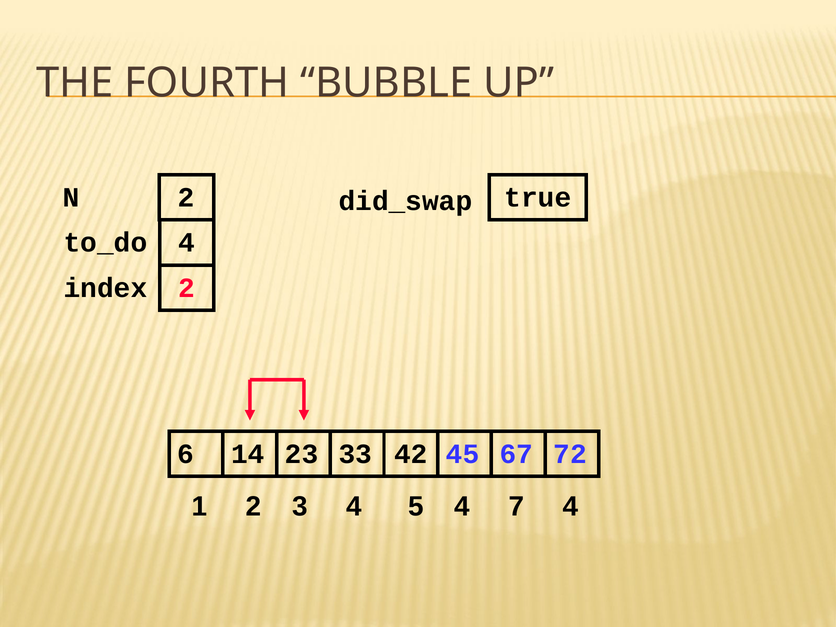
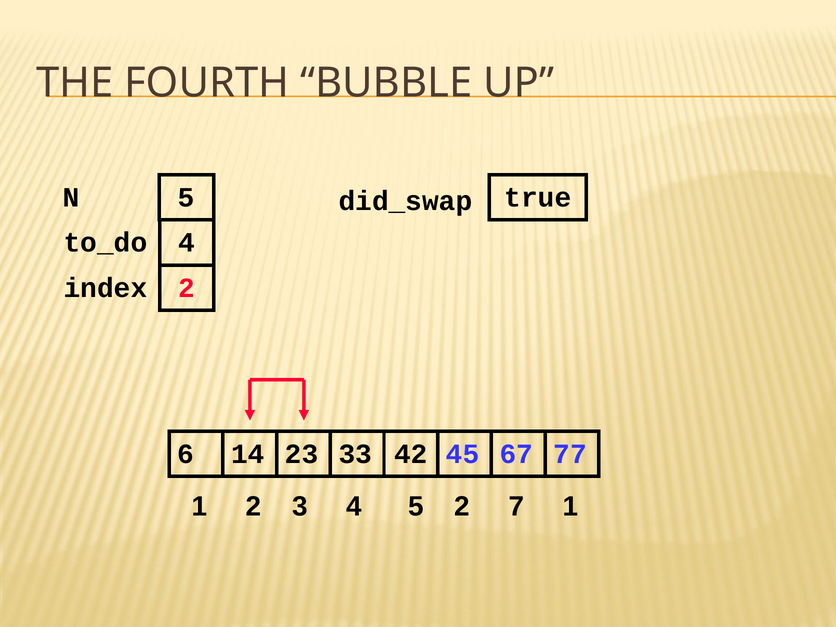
N 2: 2 -> 5 (186, 197)
72: 72 -> 77 (570, 454)
5 4: 4 -> 2 (462, 507)
7 4: 4 -> 1 (570, 507)
